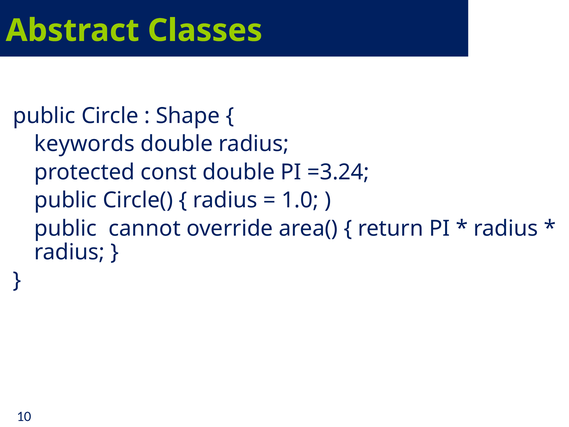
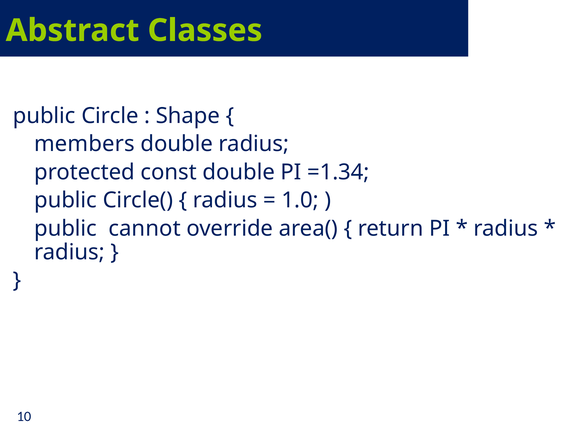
keywords: keywords -> members (84, 144)
=3.24: =3.24 -> =1.34 (338, 172)
